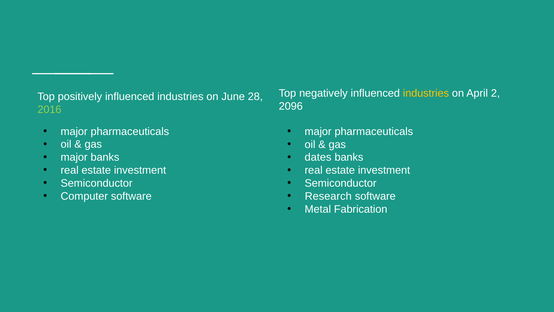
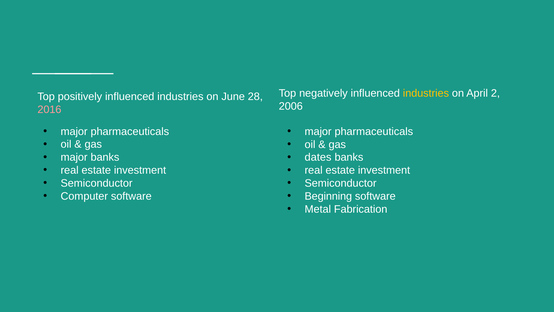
2096: 2096 -> 2006 (291, 106)
2016 colour: light green -> pink (49, 109)
Research: Research -> Beginning (328, 196)
